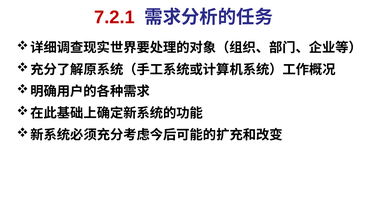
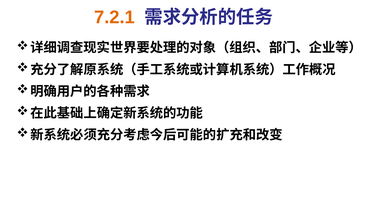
7.2.1 colour: red -> orange (115, 17)
